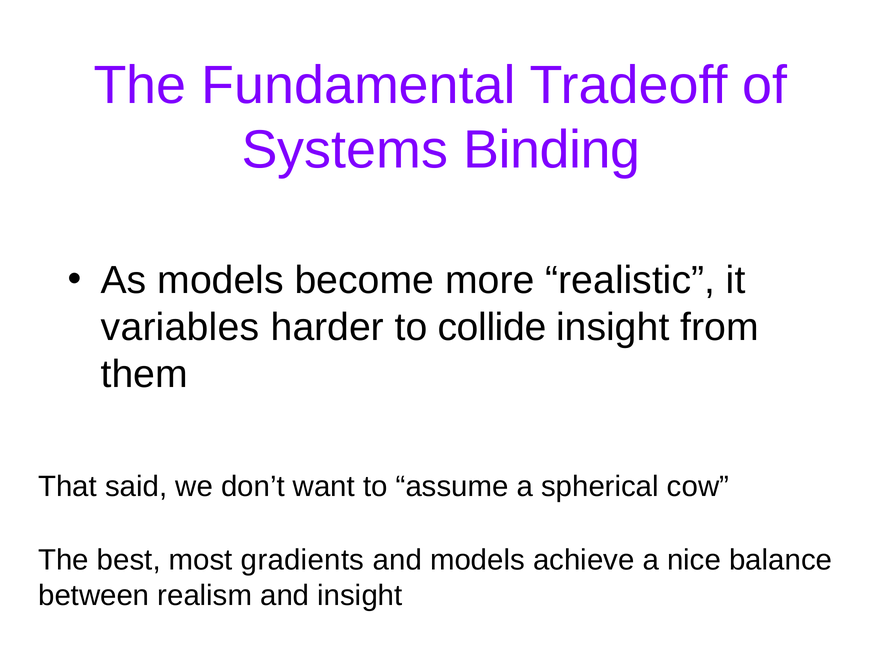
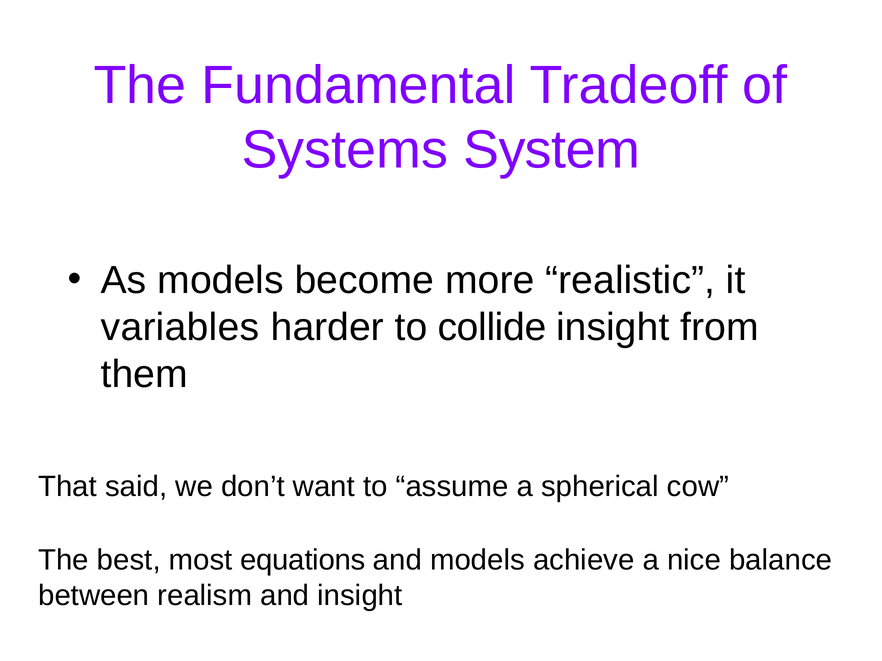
Binding: Binding -> System (552, 150)
gradients: gradients -> equations (303, 561)
